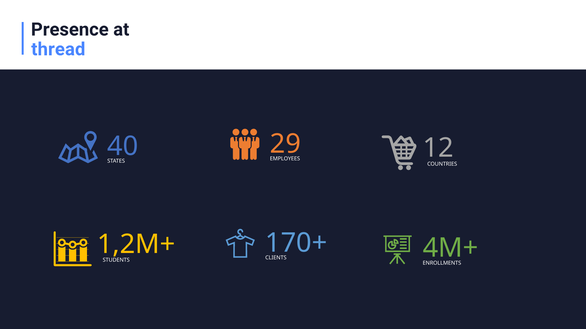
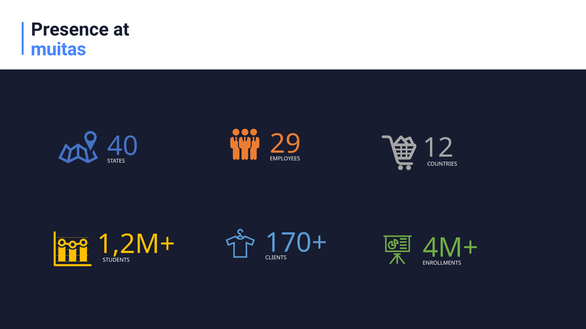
thread: thread -> muitas (58, 49)
